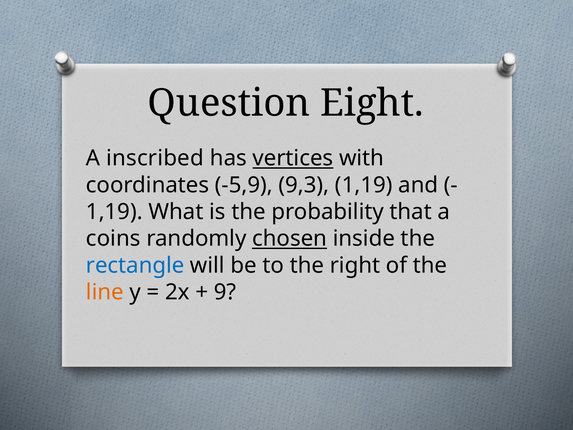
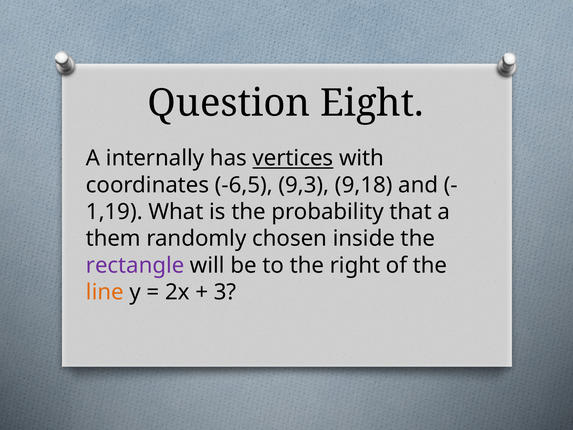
inscribed: inscribed -> internally (155, 158)
-5,9: -5,9 -> -6,5 (244, 185)
9,3 1,19: 1,19 -> 9,18 (364, 185)
coins: coins -> them (113, 238)
chosen underline: present -> none (290, 238)
rectangle colour: blue -> purple (135, 265)
9: 9 -> 3 (225, 292)
